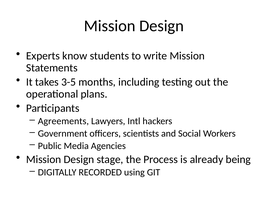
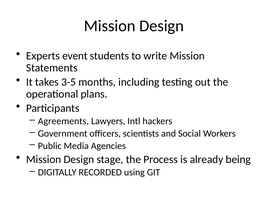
know: know -> event (75, 56)
